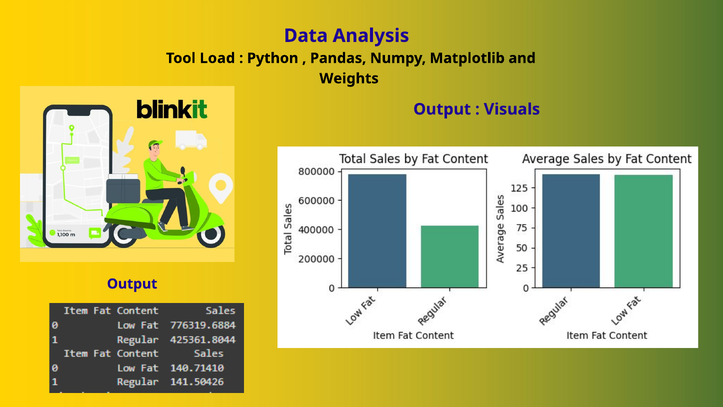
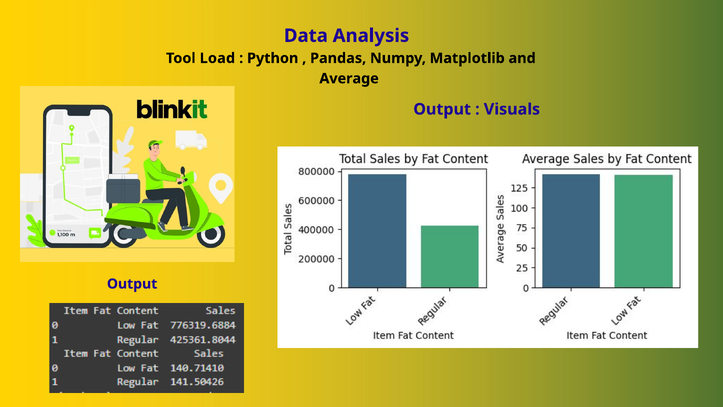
Weights: Weights -> Average (349, 78)
